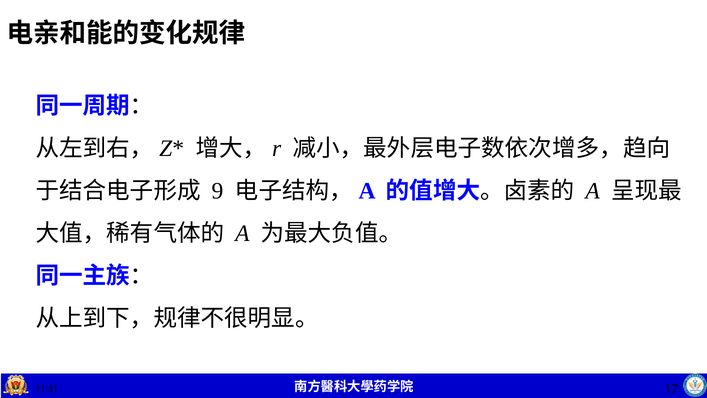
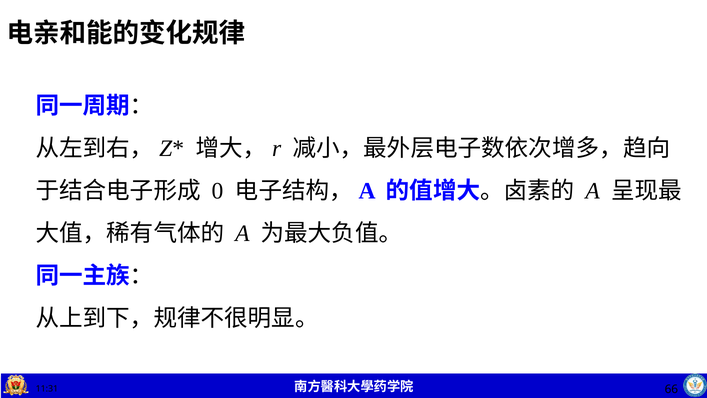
9: 9 -> 0 (218, 191)
17: 17 -> 66 (671, 389)
